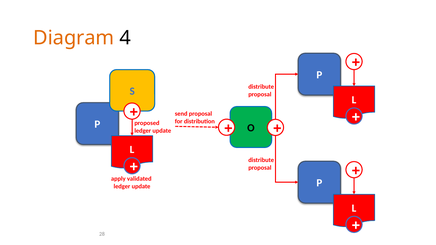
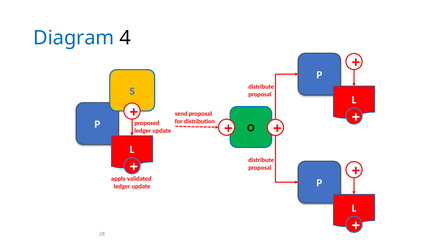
Diagram colour: orange -> blue (74, 38)
